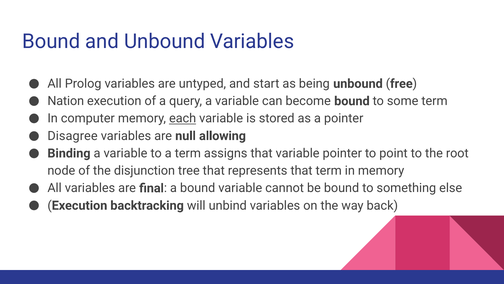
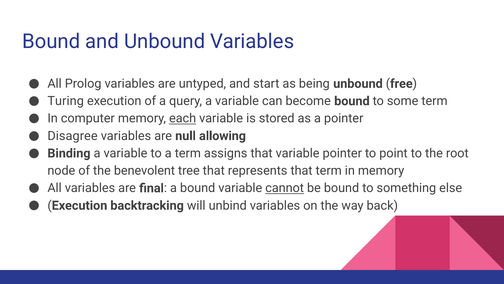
Nation: Nation -> Turing (66, 101)
disjunction: disjunction -> benevolent (144, 170)
cannot underline: none -> present (285, 188)
